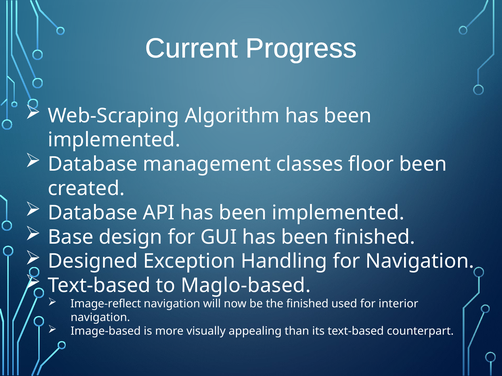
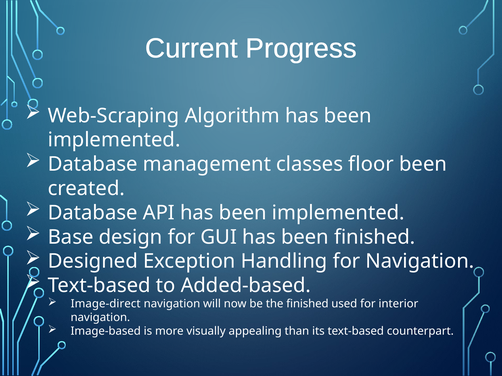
Maglo-based: Maglo-based -> Added-based (246, 286)
Image-reflect: Image-reflect -> Image-direct (106, 304)
